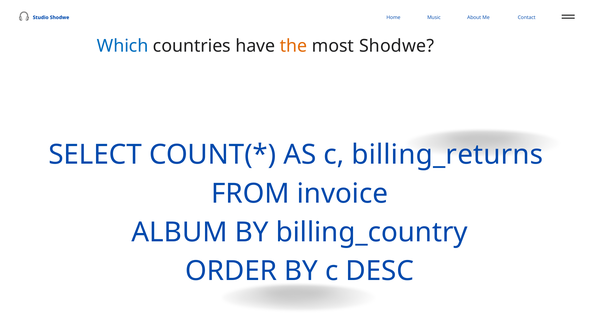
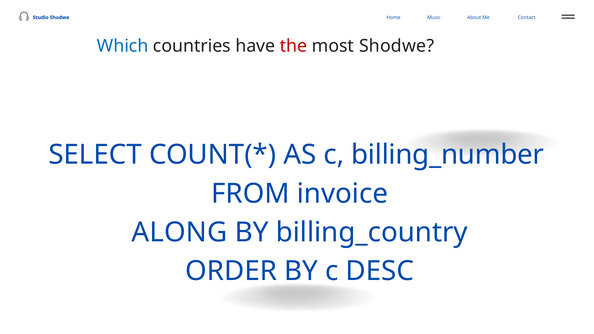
the colour: orange -> red (294, 46)
billing_returns: billing_returns -> billing_number (448, 155)
ALBUM: ALBUM -> ALONG (179, 232)
